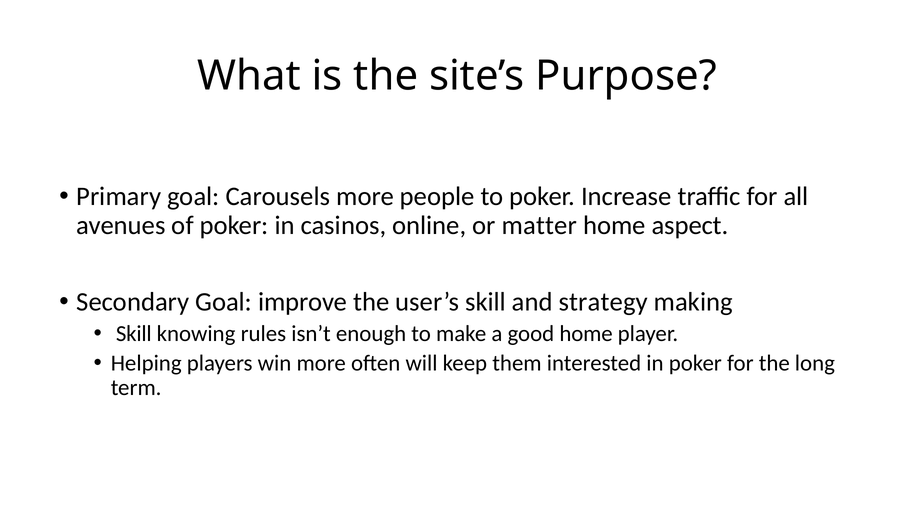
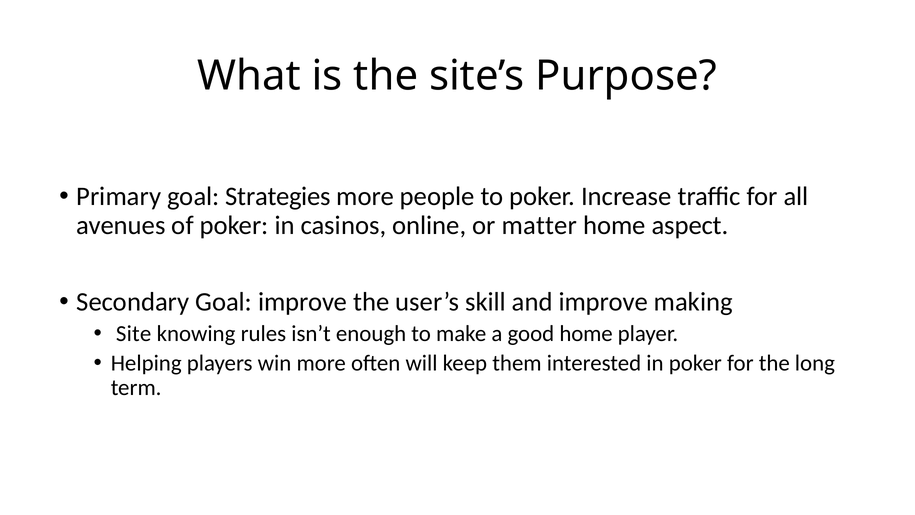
Carousels: Carousels -> Strategies (278, 196)
and strategy: strategy -> improve (603, 302)
Skill: Skill -> Site (134, 333)
